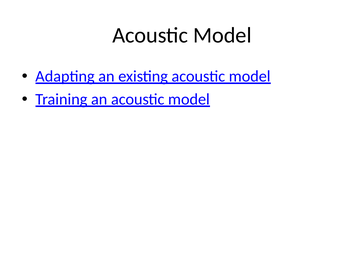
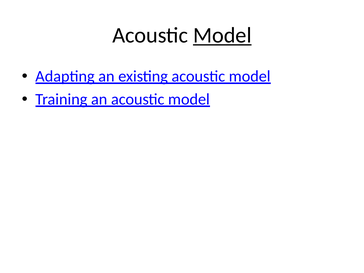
Model underline: none -> present (222, 35)
